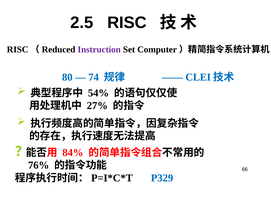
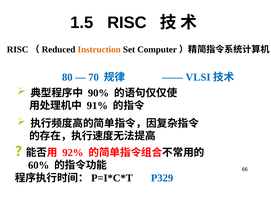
2.5: 2.5 -> 1.5 (82, 23)
Instruction colour: purple -> orange (99, 49)
74: 74 -> 70 (94, 77)
CLEI: CLEI -> VLSI (198, 77)
54%: 54% -> 90% (98, 93)
27%: 27% -> 91% (97, 105)
84%: 84% -> 92% (73, 152)
76%: 76% -> 60% (39, 165)
